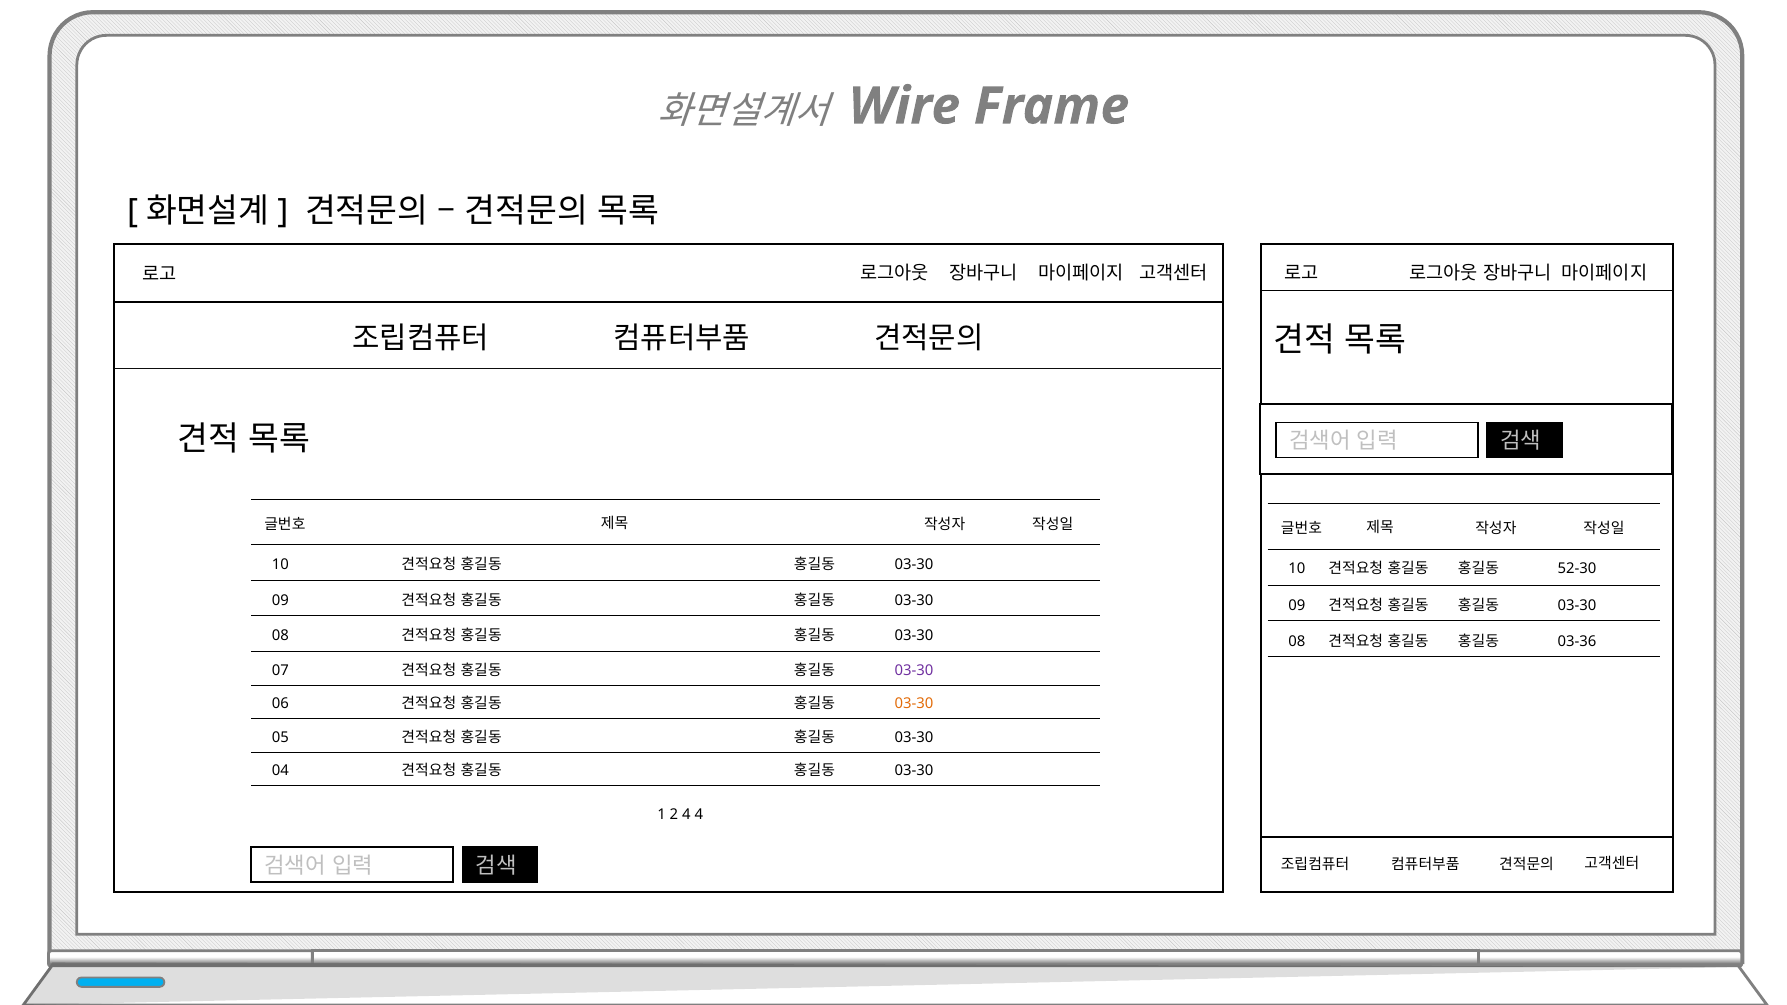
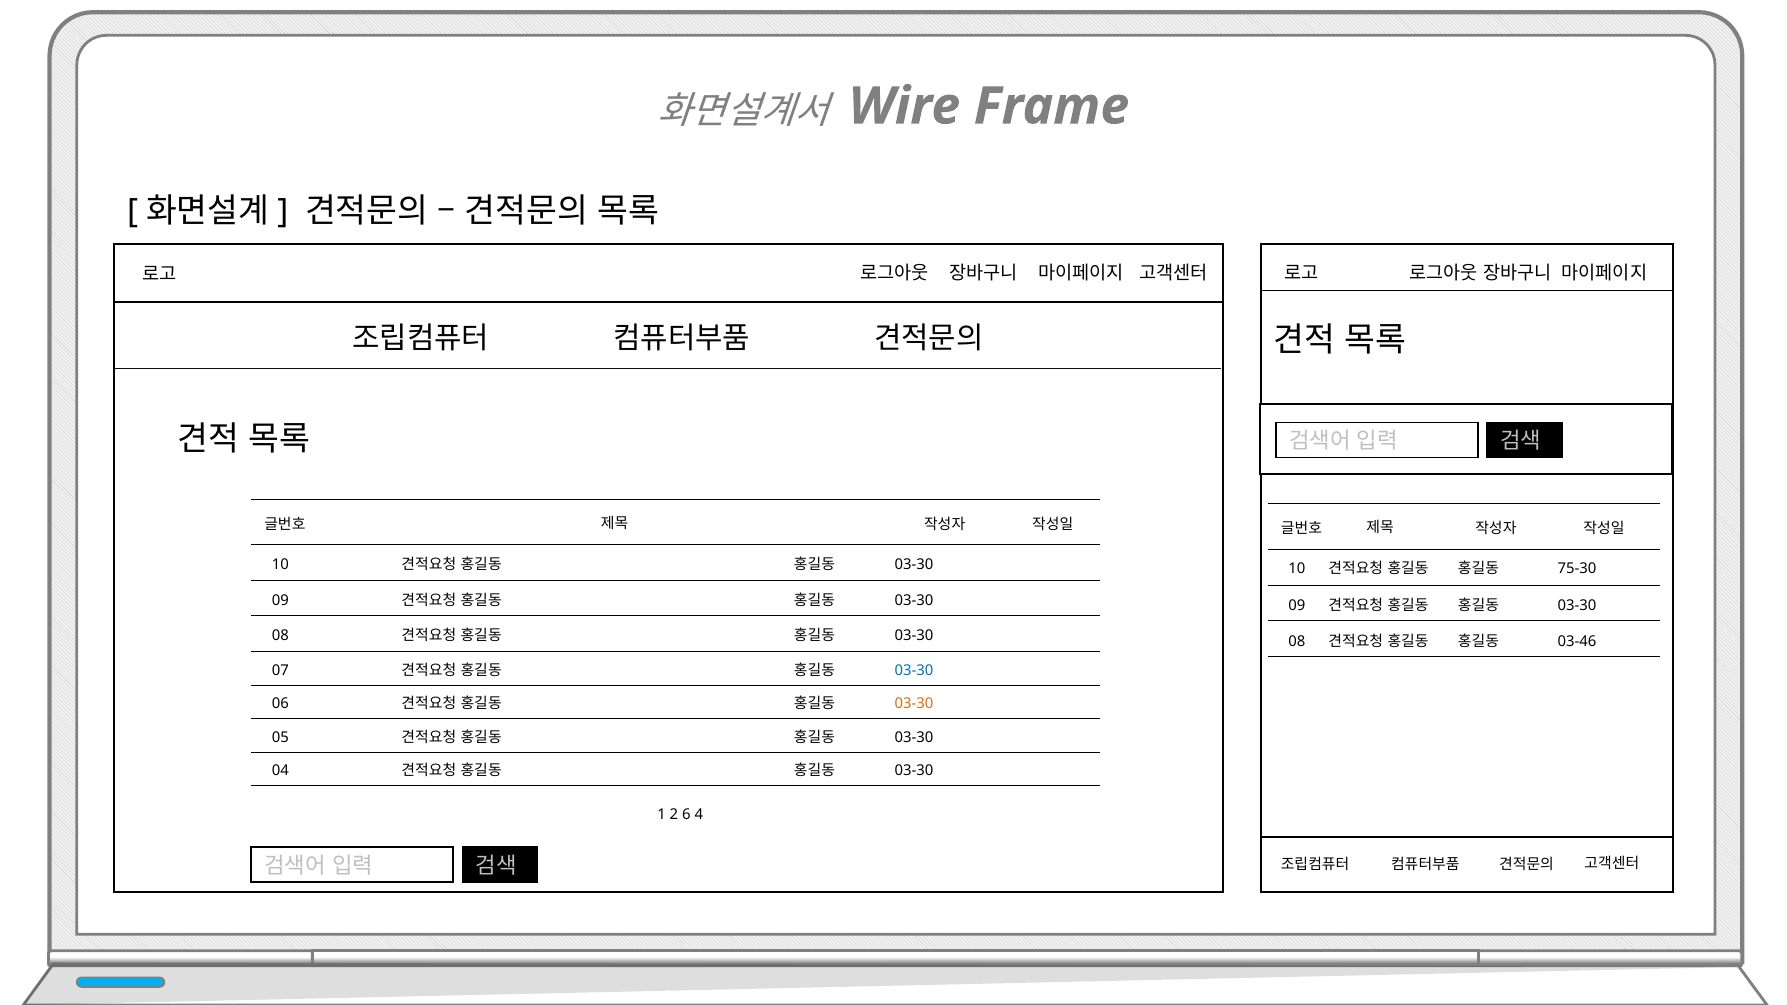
52-30: 52-30 -> 75-30 (1577, 569)
03-36: 03-36 -> 03-46 (1577, 641)
03-30 colour: purple -> blue (914, 670)
2 4: 4 -> 6 (686, 815)
